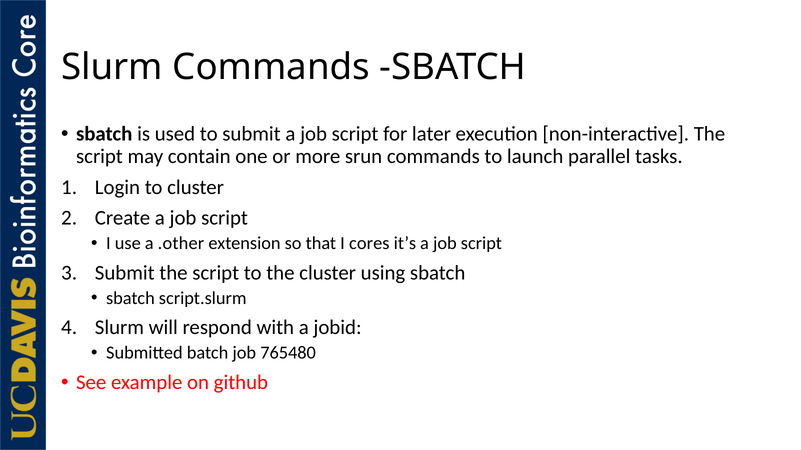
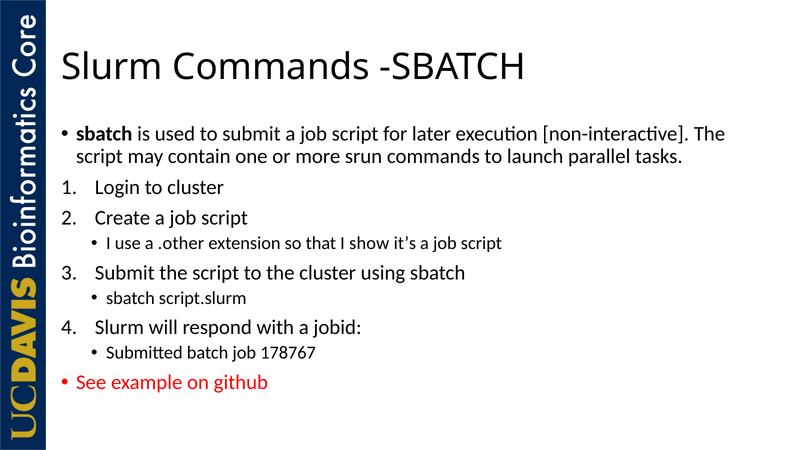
cores: cores -> show (369, 244)
765480: 765480 -> 178767 (288, 353)
